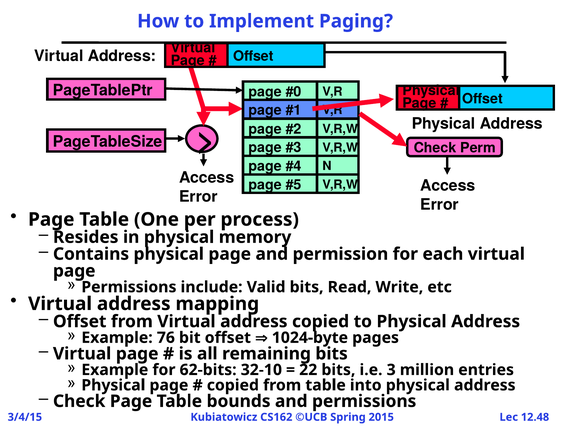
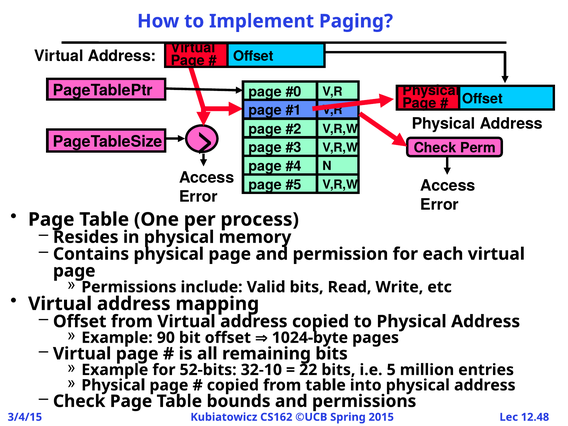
76: 76 -> 90 (166, 338)
62-bits: 62-bits -> 52-bits (208, 370)
3: 3 -> 5 (391, 370)
